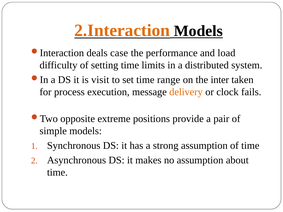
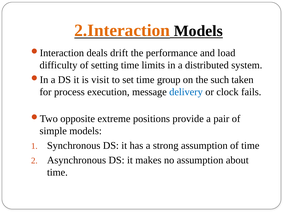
case: case -> drift (119, 53)
range: range -> group (169, 80)
inter: inter -> such (220, 80)
delivery colour: orange -> blue (186, 92)
